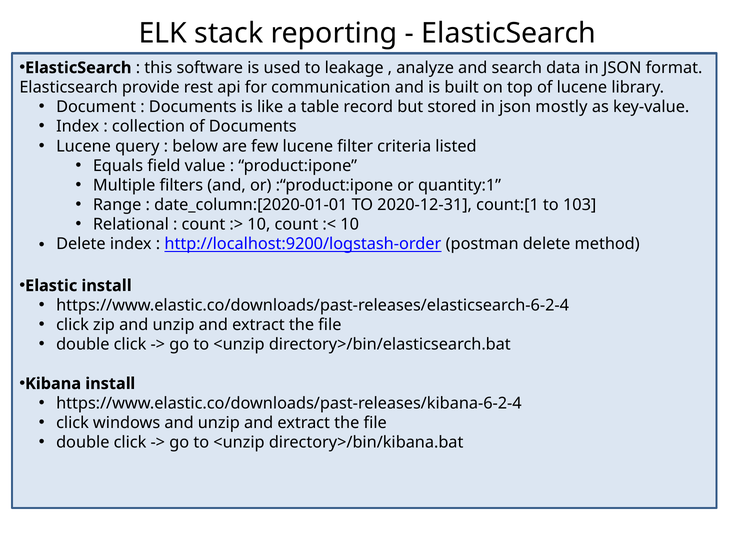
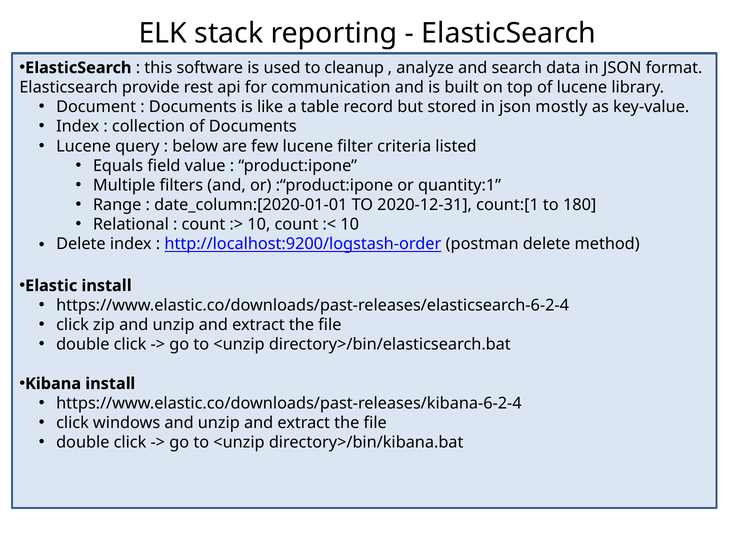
leakage: leakage -> cleanup (354, 68)
103: 103 -> 180 (580, 205)
